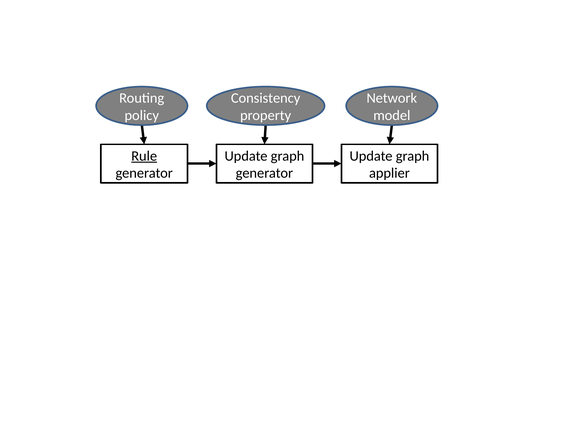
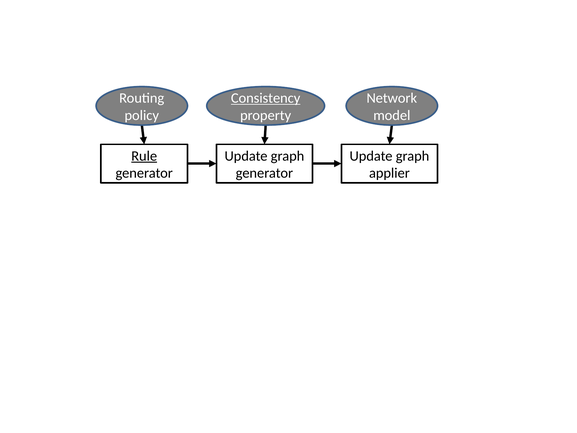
Consistency underline: none -> present (266, 98)
